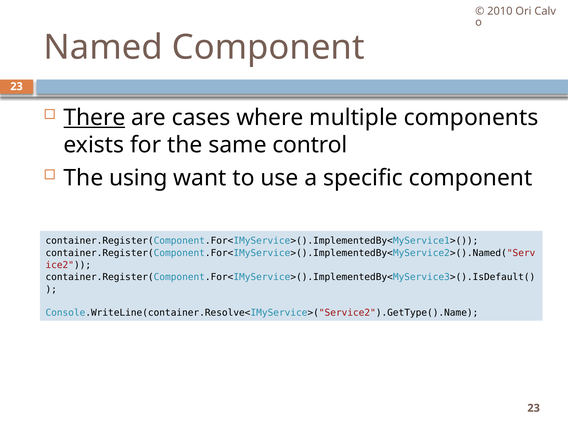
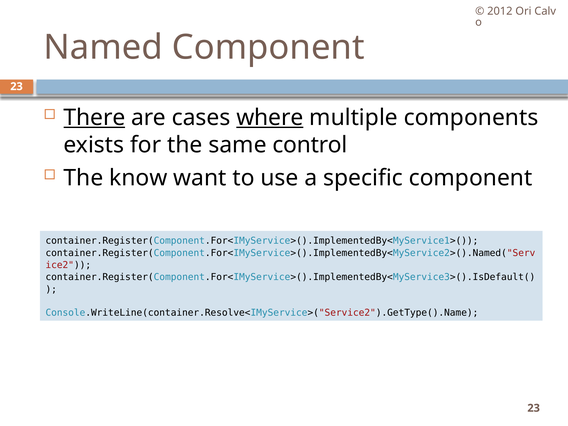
2010: 2010 -> 2012 (500, 11)
where underline: none -> present (270, 118)
using: using -> know (138, 178)
